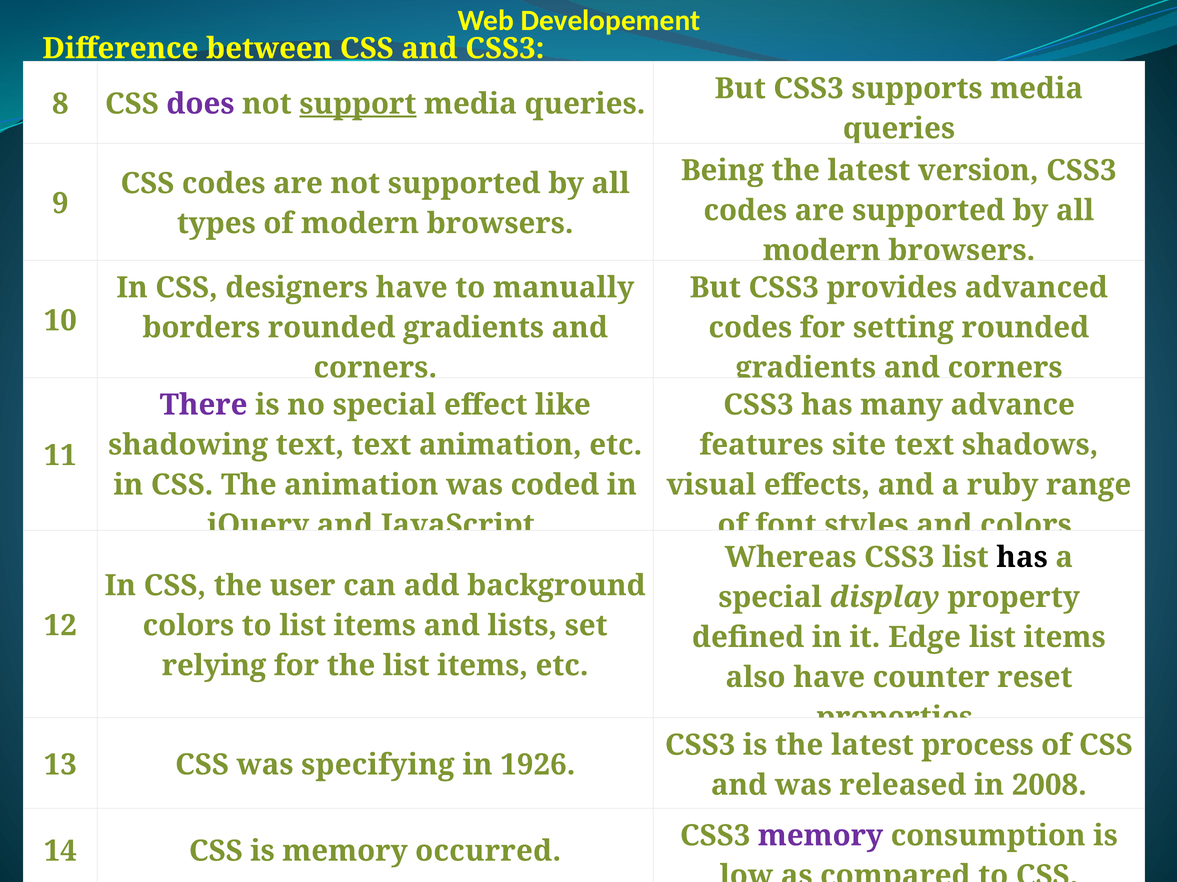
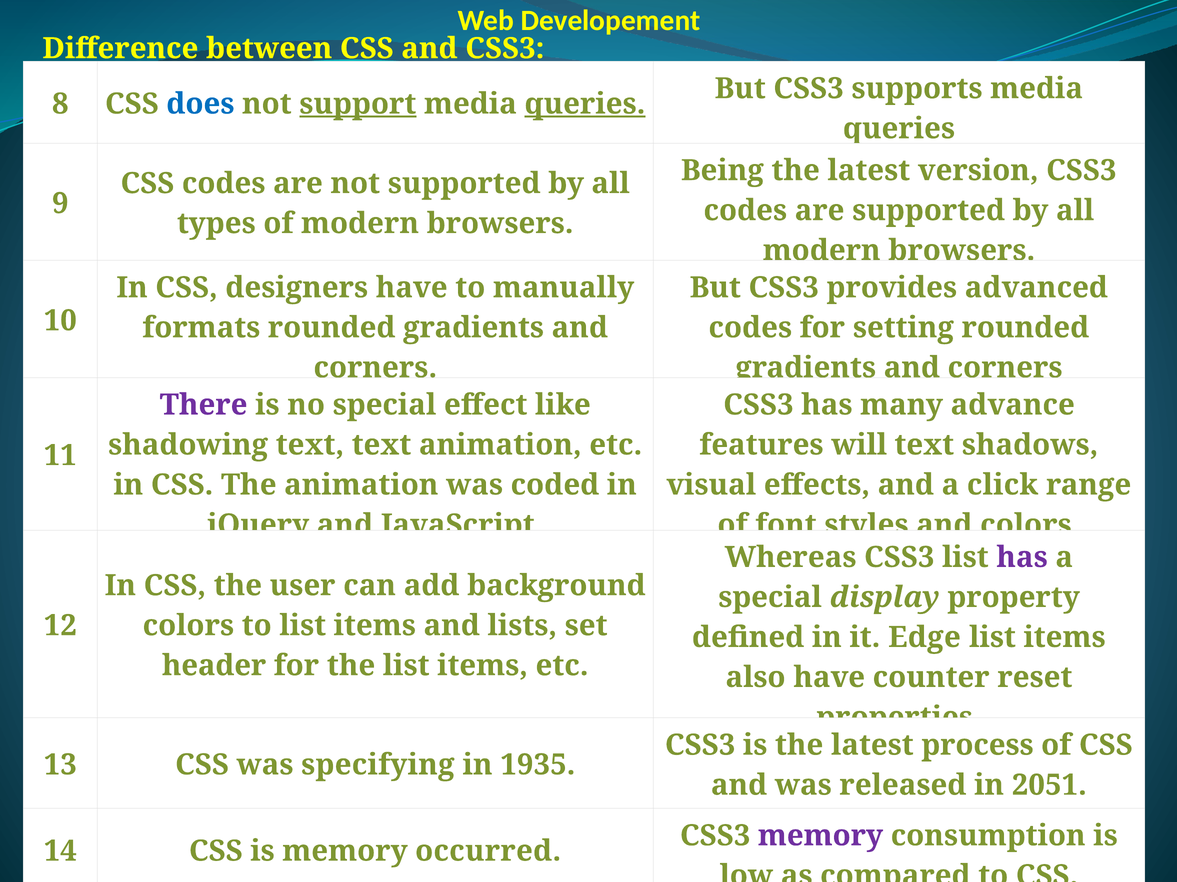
does colour: purple -> blue (200, 104)
queries underline: none -> present (585, 104)
borders: borders -> formats (201, 328)
site: site -> will (859, 445)
ruby: ruby -> click (1003, 485)
has colour: black -> purple (1022, 558)
relying: relying -> header (214, 666)
1926: 1926 -> 1935 (538, 765)
2008: 2008 -> 2051 (1049, 786)
